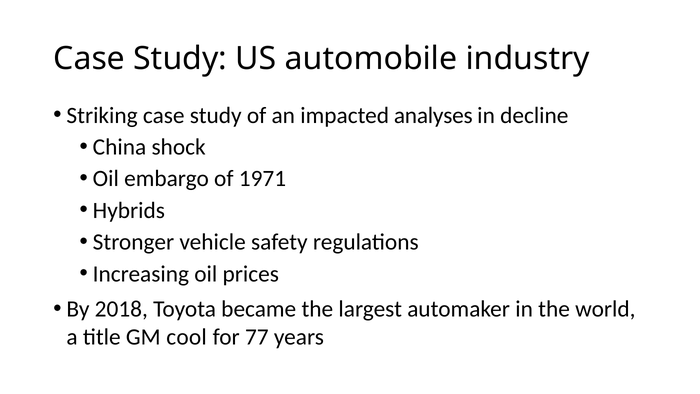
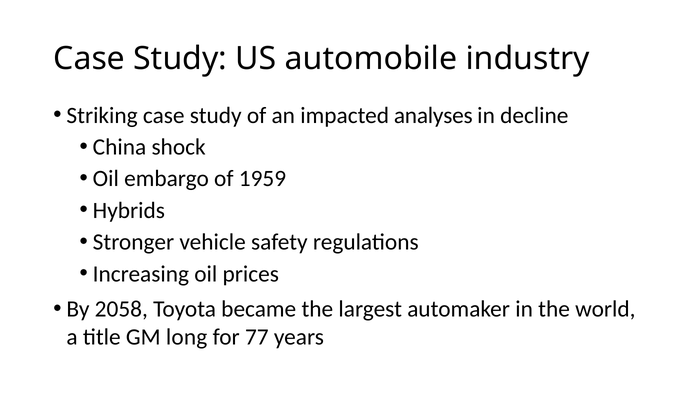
1971: 1971 -> 1959 (262, 179)
2018: 2018 -> 2058 (121, 309)
cool: cool -> long (187, 337)
